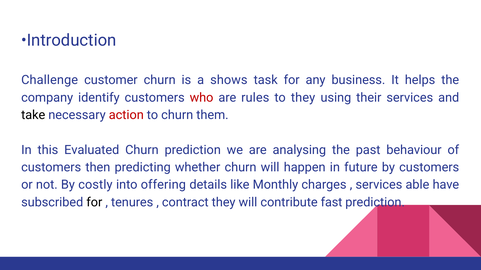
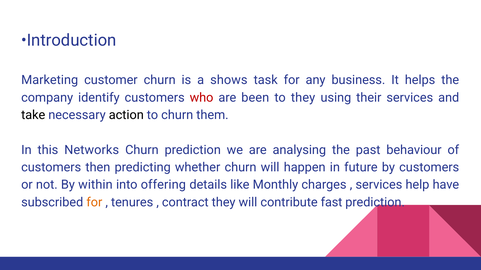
Challenge: Challenge -> Marketing (50, 80)
rules: rules -> been (255, 98)
action colour: red -> black (126, 115)
Evaluated: Evaluated -> Networks (92, 150)
costly: costly -> within (95, 185)
able: able -> help (417, 185)
for colour: black -> orange (94, 203)
